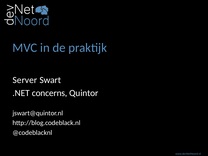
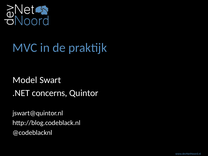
Server: Server -> Model (25, 80)
